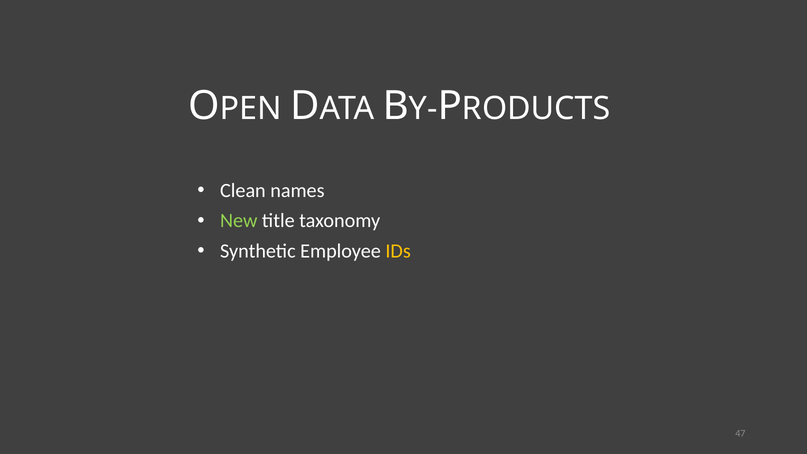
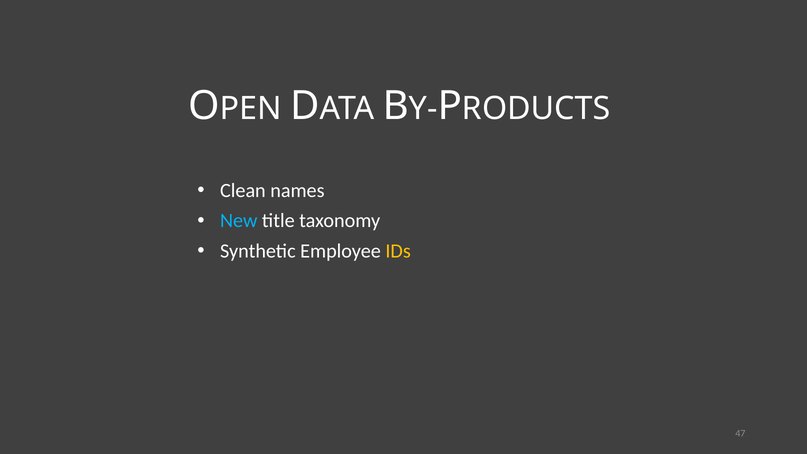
New colour: light green -> light blue (239, 221)
